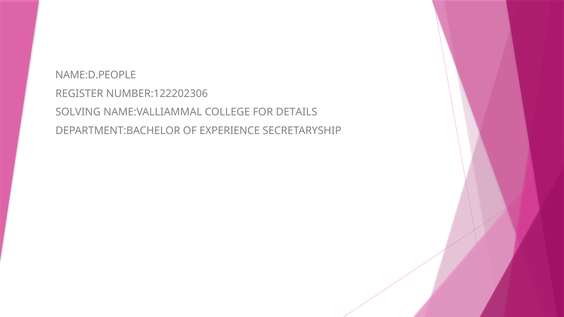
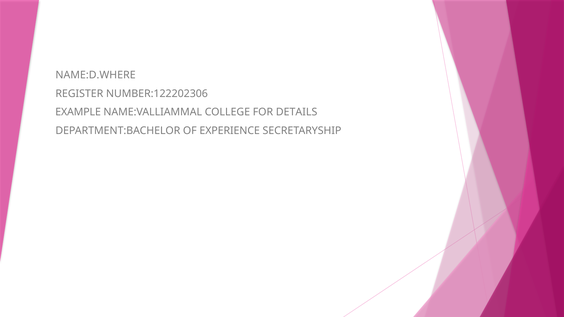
NAME:D.PEOPLE: NAME:D.PEOPLE -> NAME:D.WHERE (96, 75)
SOLVING: SOLVING -> EXAMPLE (78, 112)
